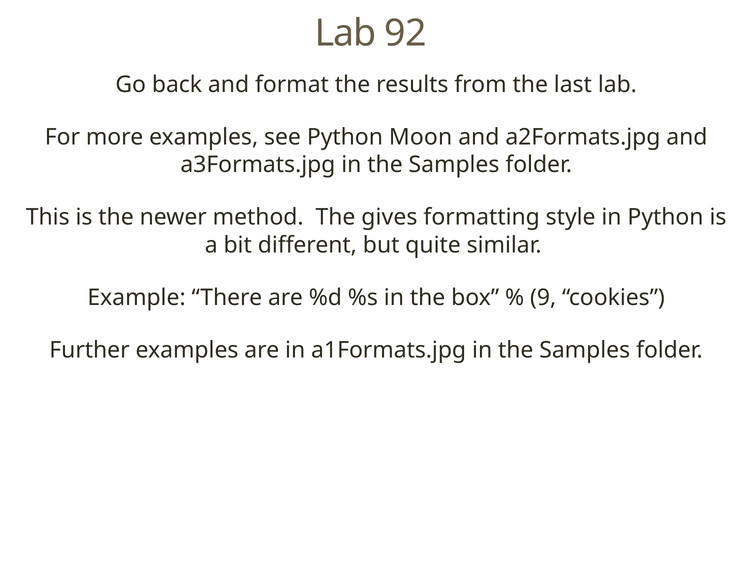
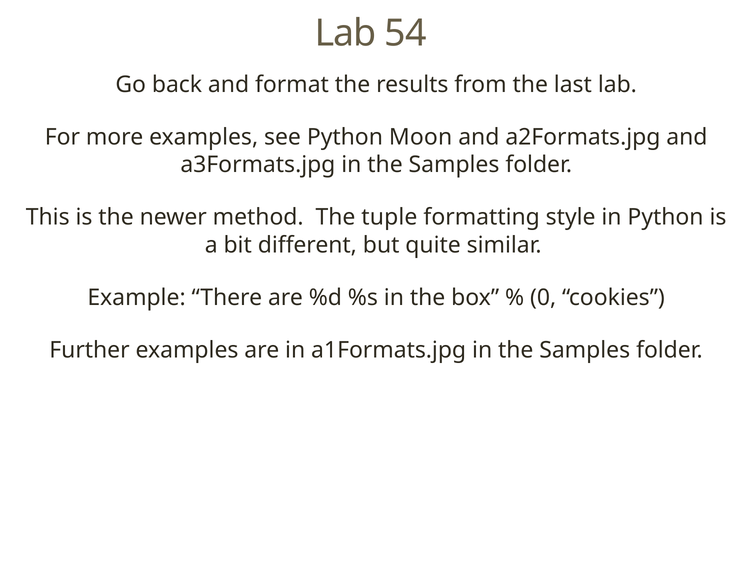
92: 92 -> 54 (405, 33)
gives: gives -> tuple (389, 217)
9: 9 -> 0 (543, 298)
